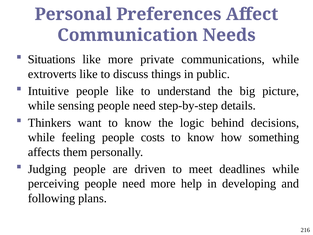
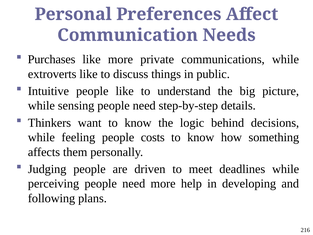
Situations: Situations -> Purchases (52, 59)
